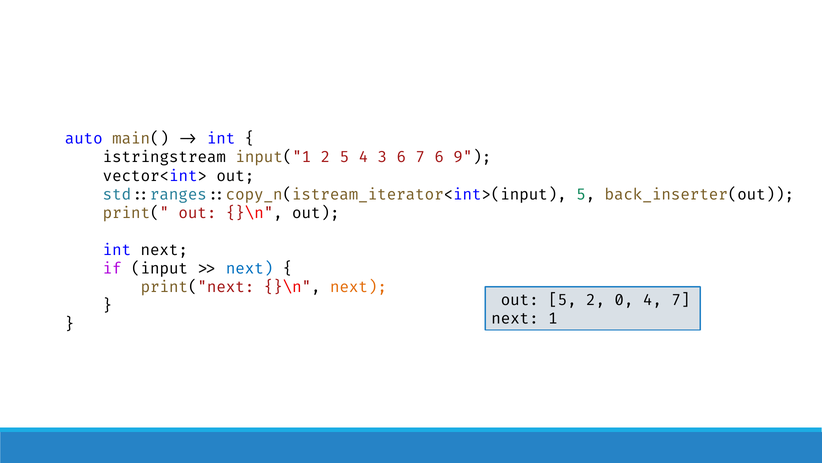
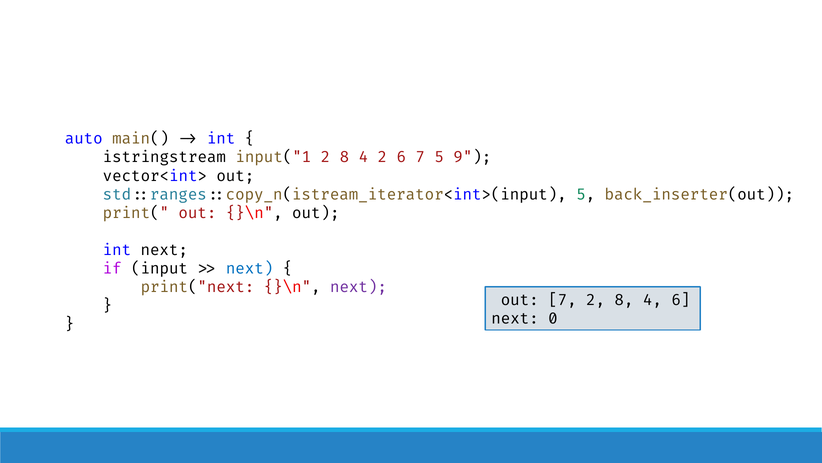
input("1 2 5: 5 -> 8 (344, 157)
4 3: 3 -> 2 (382, 157)
7 6: 6 -> 5 (439, 157)
next colour: orange -> purple (358, 287)
out 5: 5 -> 7 (562, 300)
0: 0 -> 8 (624, 300)
4 7: 7 -> 6 (681, 300)
1: 1 -> 0 (553, 318)
